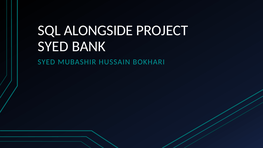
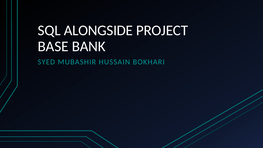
SYED: SYED -> BASE (53, 46)
